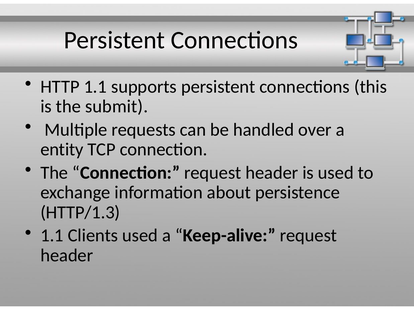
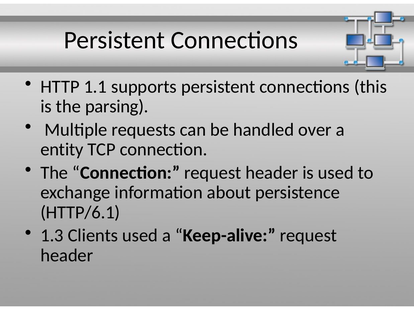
submit: submit -> parsing (117, 107)
HTTP/1.3: HTTP/1.3 -> HTTP/6.1 (80, 213)
1.1: 1.1 -> 1.3 (52, 236)
